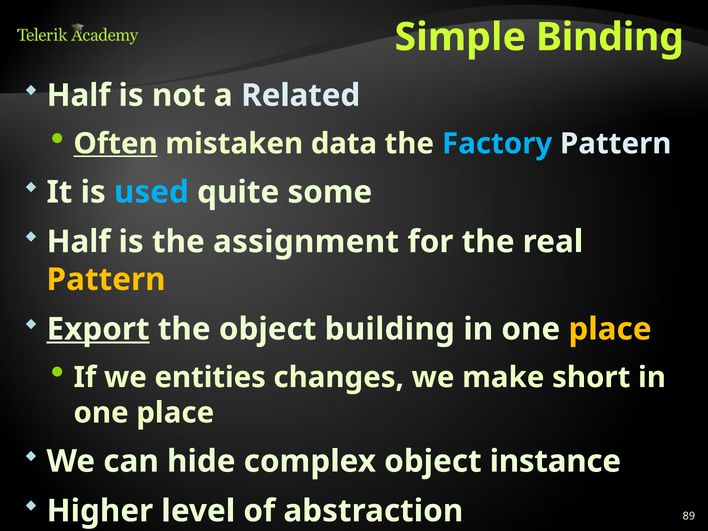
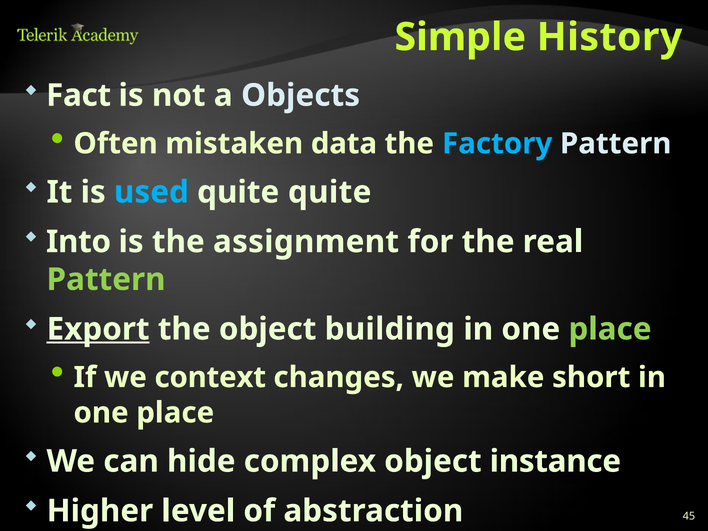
Binding: Binding -> History (610, 37)
Half: Half -> Fact (79, 95)
Related: Related -> Objects (301, 95)
Often underline: present -> none (116, 144)
quite some: some -> quite (330, 192)
Half: Half -> Into (79, 242)
Pattern colour: yellow -> light green (106, 280)
place colour: yellow -> light green (610, 329)
entities: entities -> context (210, 377)
89: 89 -> 45 (689, 516)
